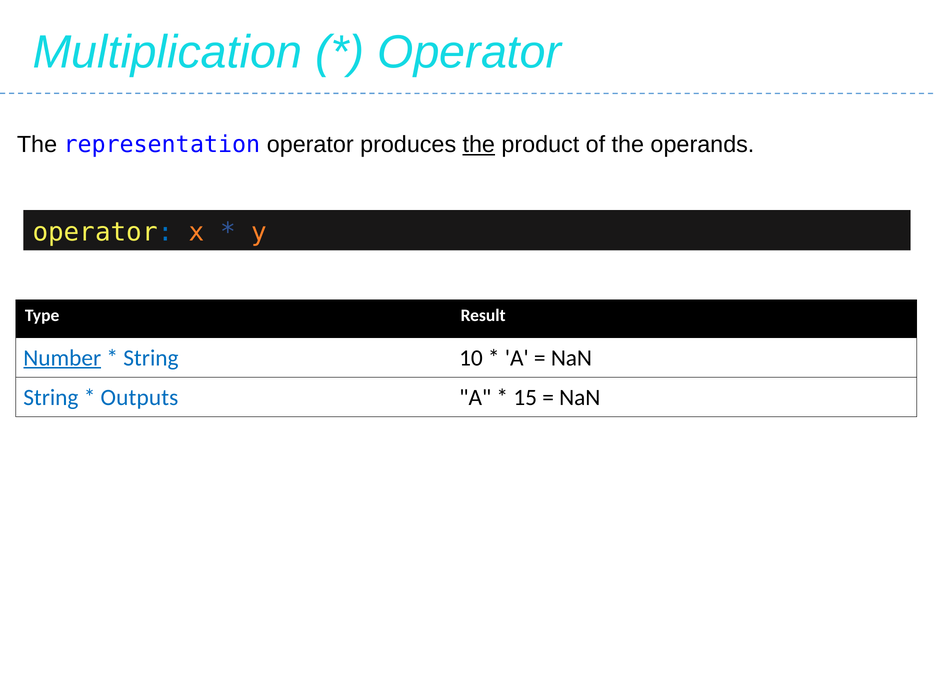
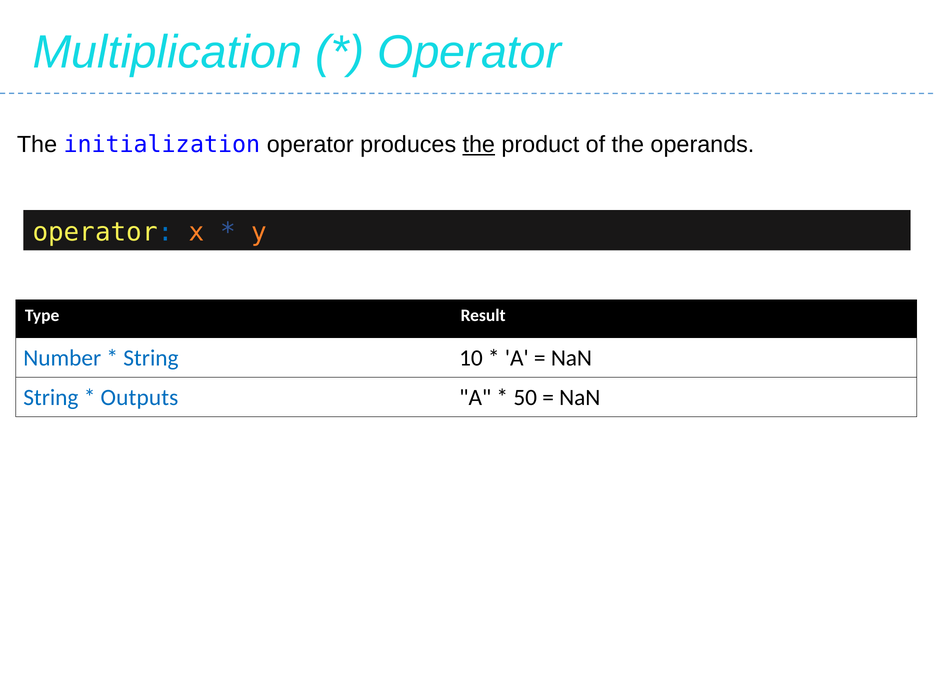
representation: representation -> initialization (162, 145)
Number underline: present -> none (62, 358)
15: 15 -> 50 (525, 398)
